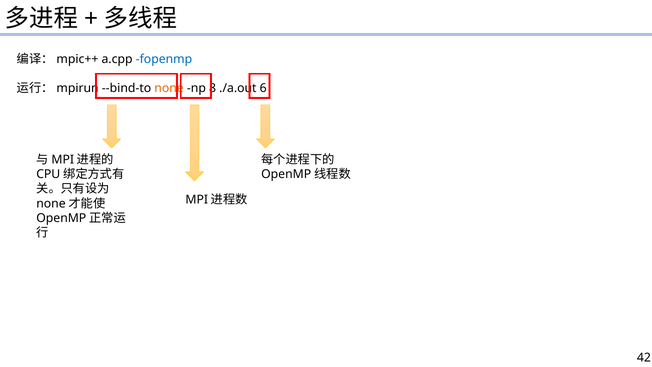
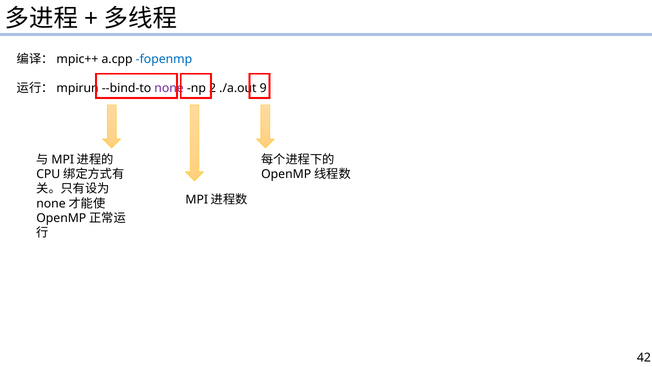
none colour: orange -> purple (169, 88)
8: 8 -> 2 (213, 88)
6: 6 -> 9 (263, 88)
